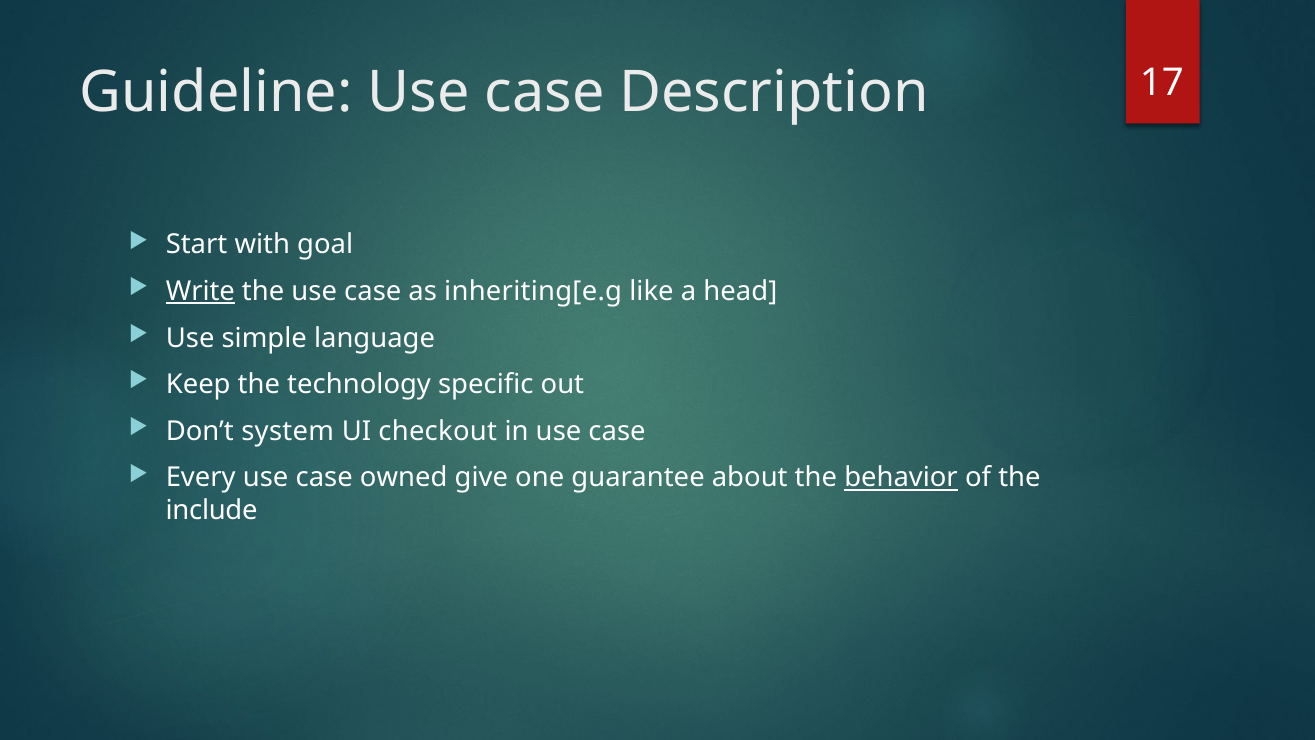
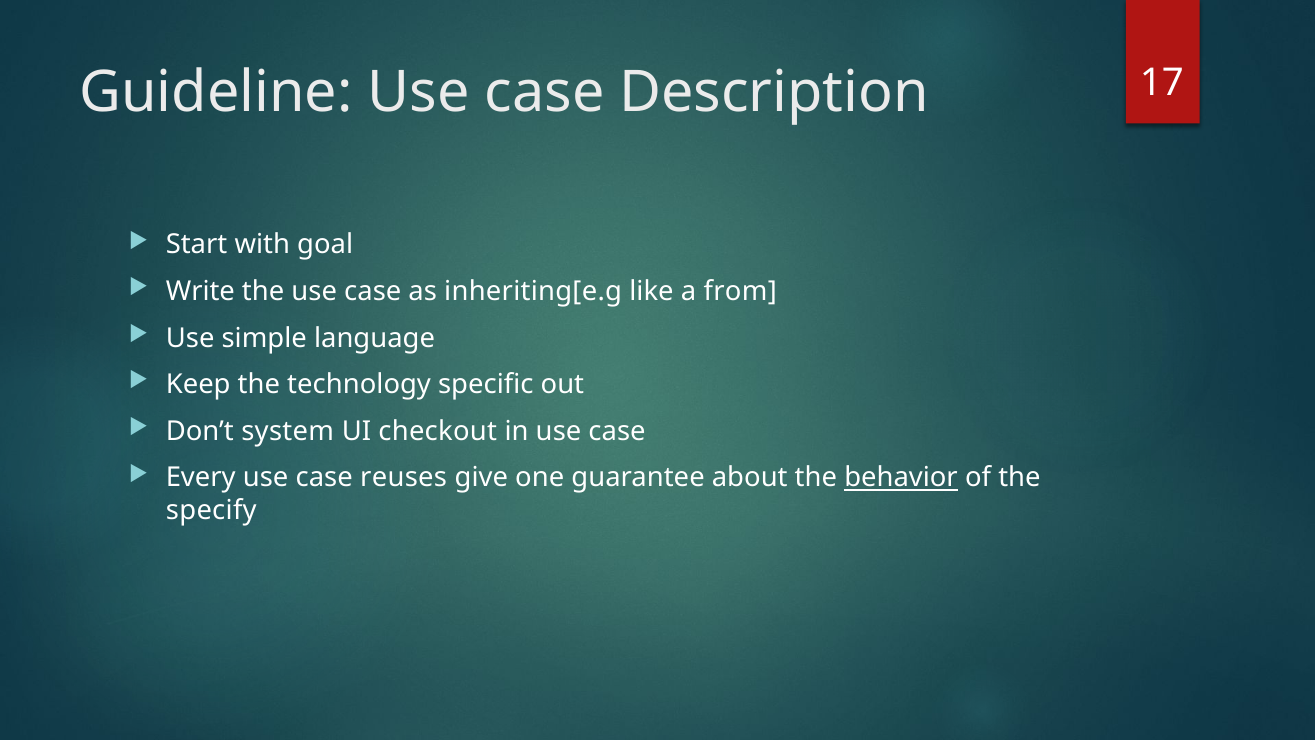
Write underline: present -> none (200, 291)
head: head -> from (740, 291)
owned: owned -> reuses (404, 478)
include: include -> specify (211, 511)
